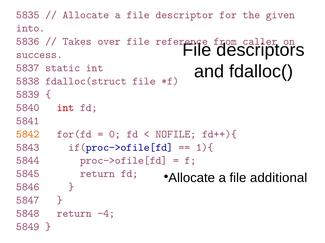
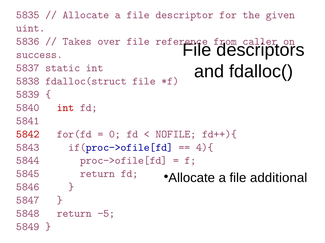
into: into -> uint (31, 28)
5842 colour: orange -> red (28, 134)
1){: 1){ -> 4){ (205, 148)
−4: −4 -> −5 (106, 214)
